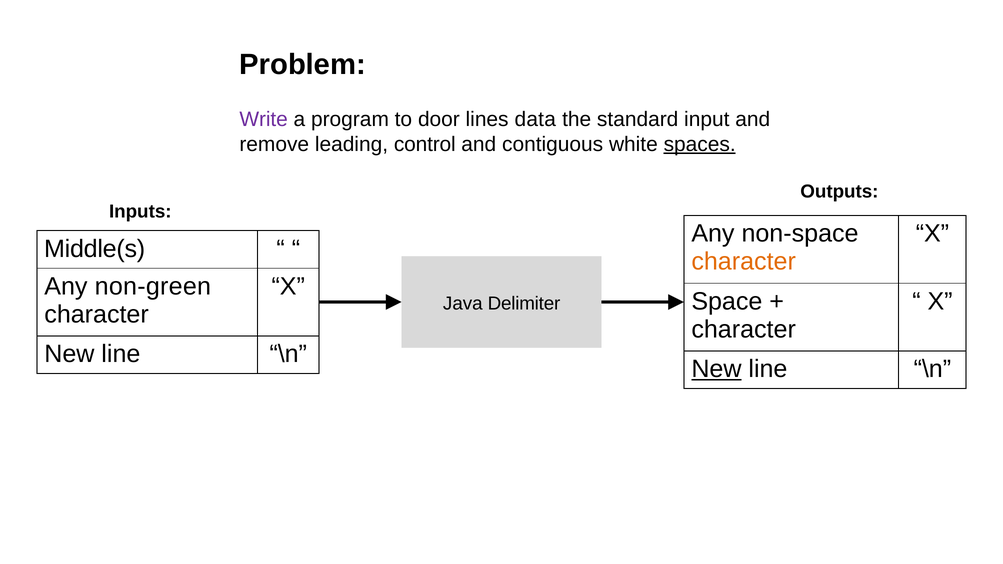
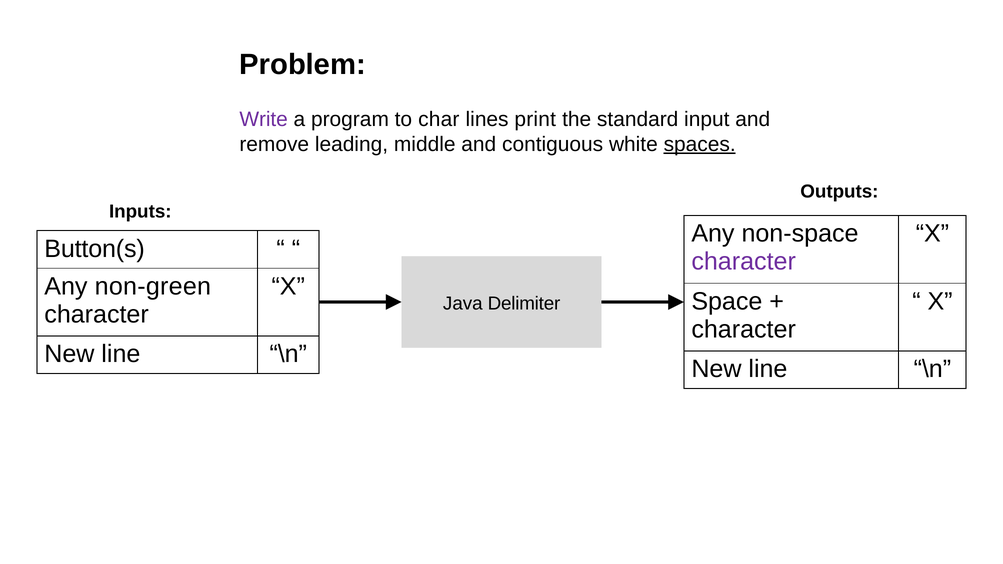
door: door -> char (439, 119)
data: data -> print (535, 119)
control: control -> middle (425, 144)
Middle(s: Middle(s -> Button(s (95, 249)
character colour: orange -> purple (744, 262)
New underline: present -> none (716, 369)
